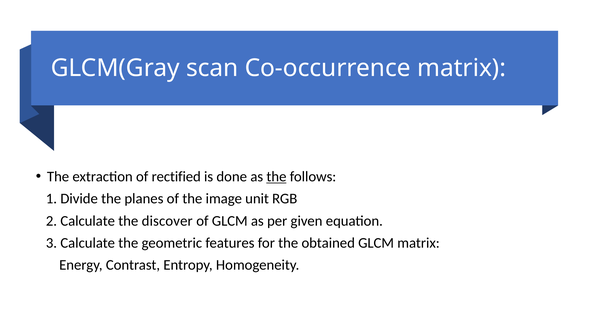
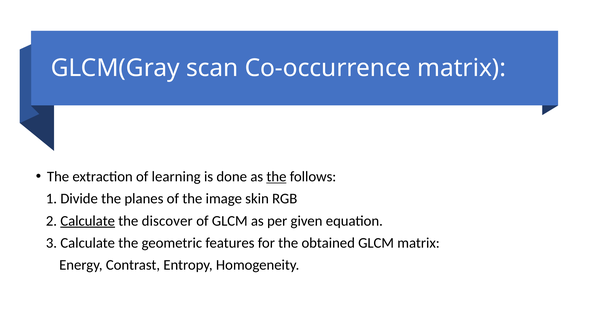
rectified: rectified -> learning (176, 176)
unit: unit -> skin (257, 198)
Calculate underline: none -> present (88, 220)
